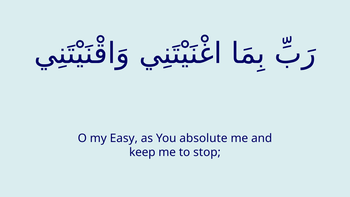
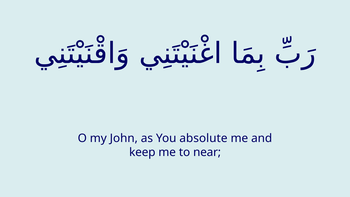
Easy: Easy -> John (124, 138)
stop: stop -> near (207, 152)
